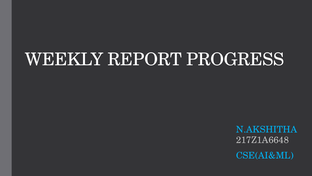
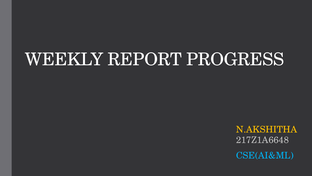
N.AKSHITHA colour: light blue -> yellow (267, 129)
